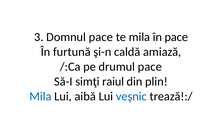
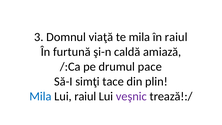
Domnul pace: pace -> viaţă (101, 37)
în pace: pace -> raiul (176, 37)
raiul: raiul -> tace (113, 81)
Lui aibă: aibă -> raiul (85, 96)
veşnic colour: blue -> purple (131, 96)
